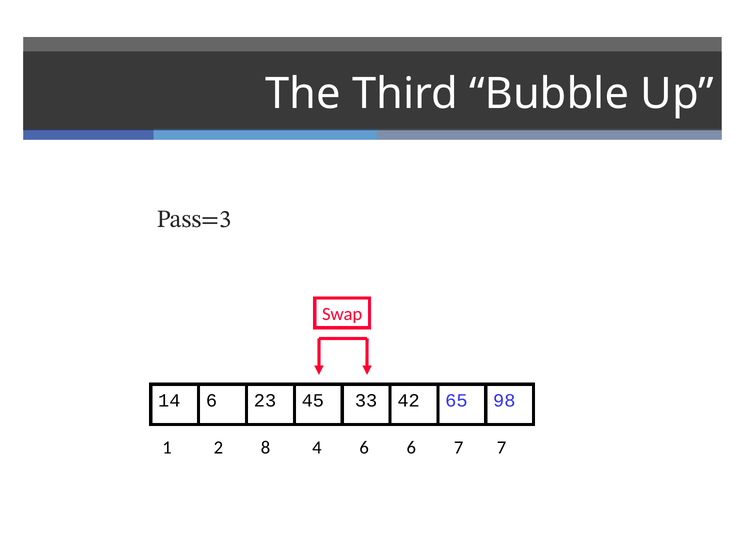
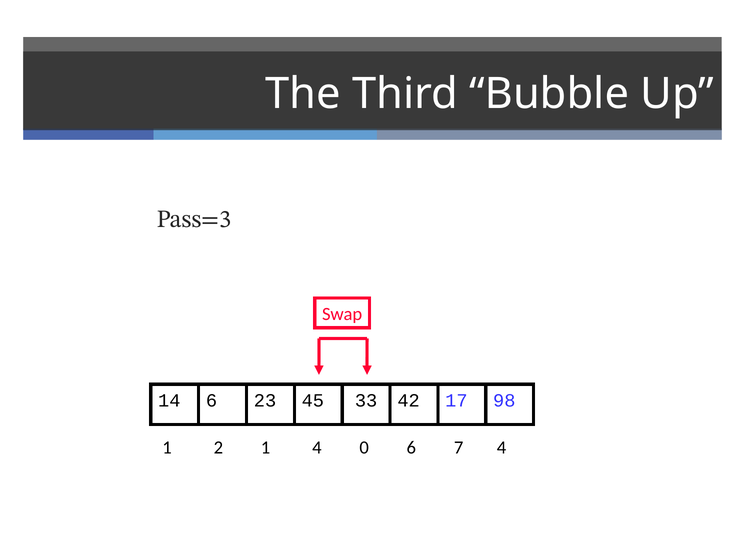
65: 65 -> 17 (456, 400)
2 8: 8 -> 1 (266, 447)
4 6: 6 -> 0 (364, 447)
7 7: 7 -> 4 (502, 447)
